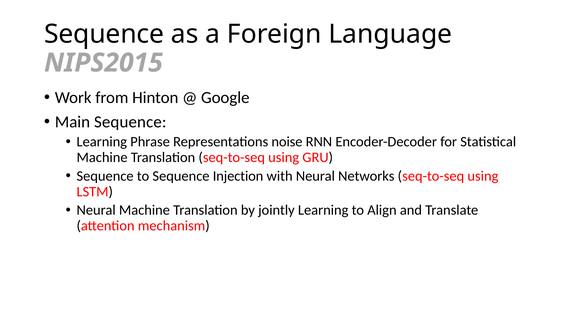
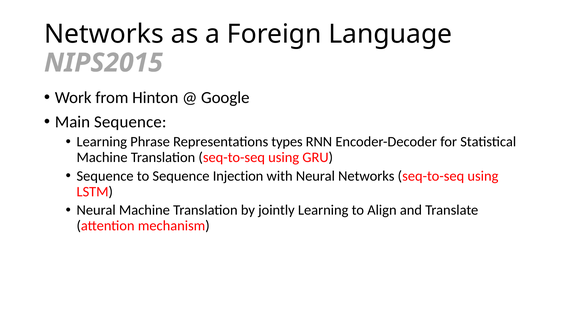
Sequence: Sequence -> Networks (104, 34)
noise: noise -> types (287, 142)
